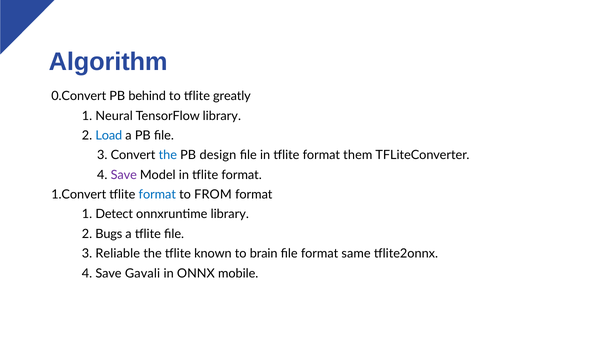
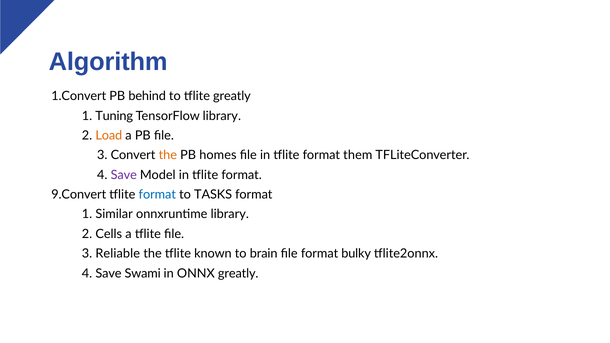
0.Convert: 0.Convert -> 1.Convert (79, 96)
Neural: Neural -> Tuning (114, 116)
Load colour: blue -> orange (109, 136)
the colour: blue -> orange (168, 155)
design: design -> homes (218, 155)
1.Convert: 1.Convert -> 9.Convert (79, 195)
FROM: FROM -> TASKS (213, 195)
Detect: Detect -> Similar (114, 214)
Bugs: Bugs -> Cells (109, 234)
same: same -> bulky (356, 254)
Gavali: Gavali -> Swami (143, 273)
ONNX mobile: mobile -> greatly (238, 273)
